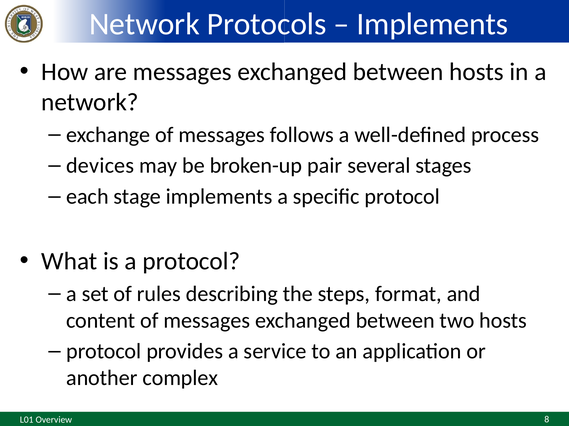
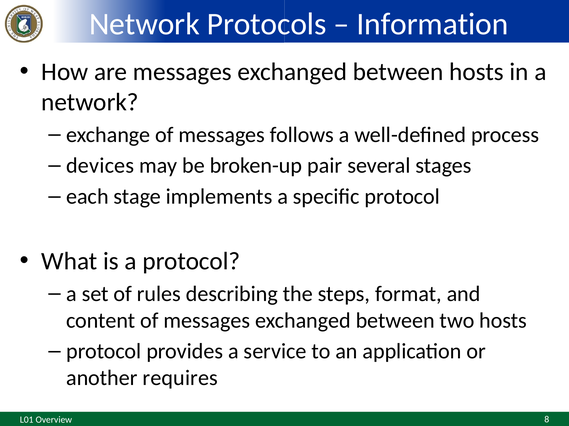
Implements: Implements -> Information (432, 24)
complex: complex -> requires (180, 379)
